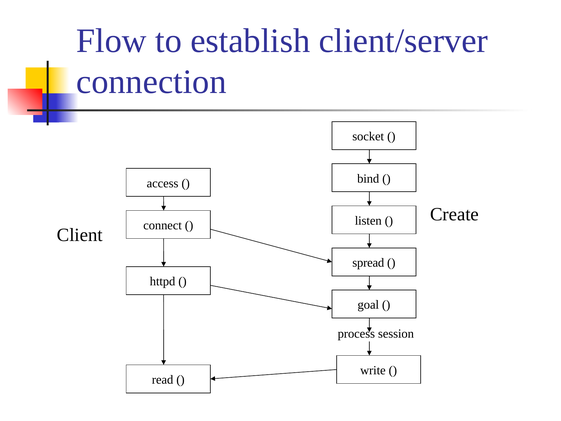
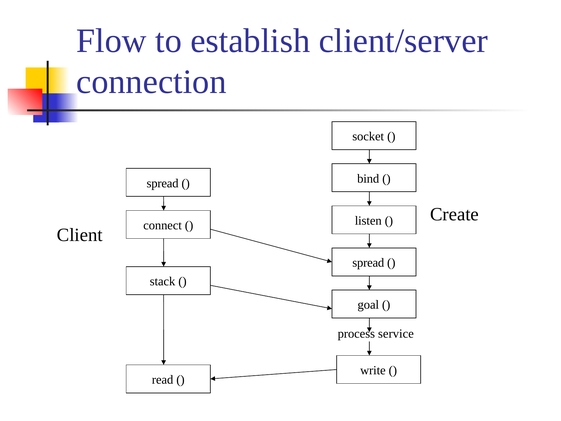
access: access -> spread (163, 183)
httpd: httpd -> stack (163, 281)
session: session -> service (396, 334)
